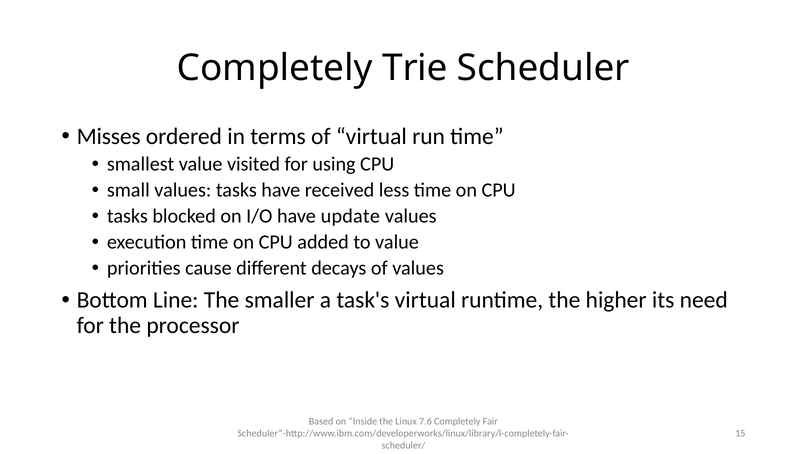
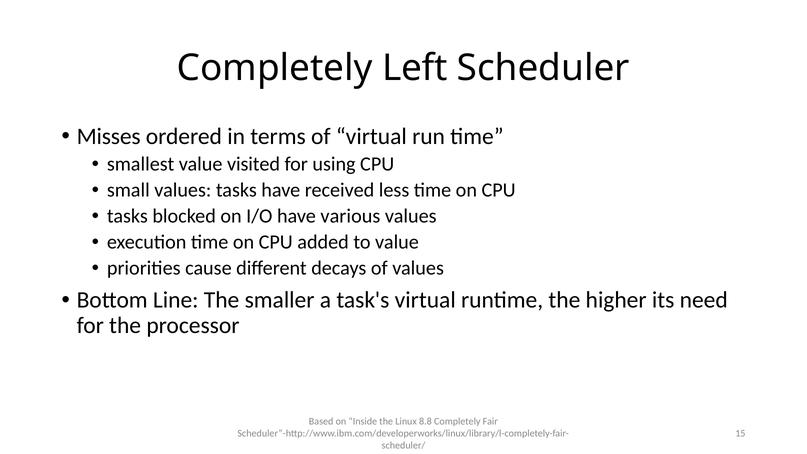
Trie: Trie -> Left (415, 68)
update: update -> various (350, 216)
7.6: 7.6 -> 8.8 (425, 421)
